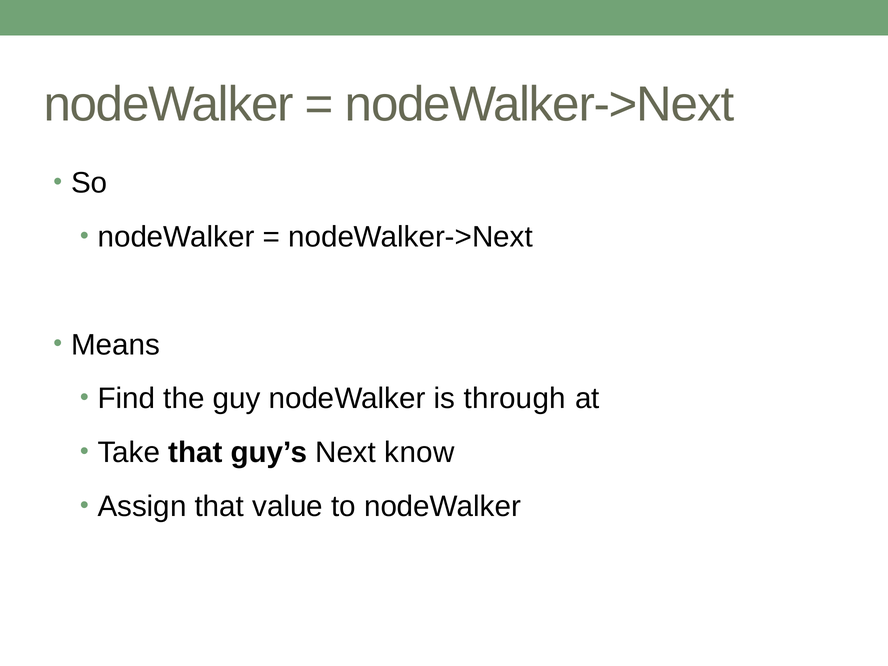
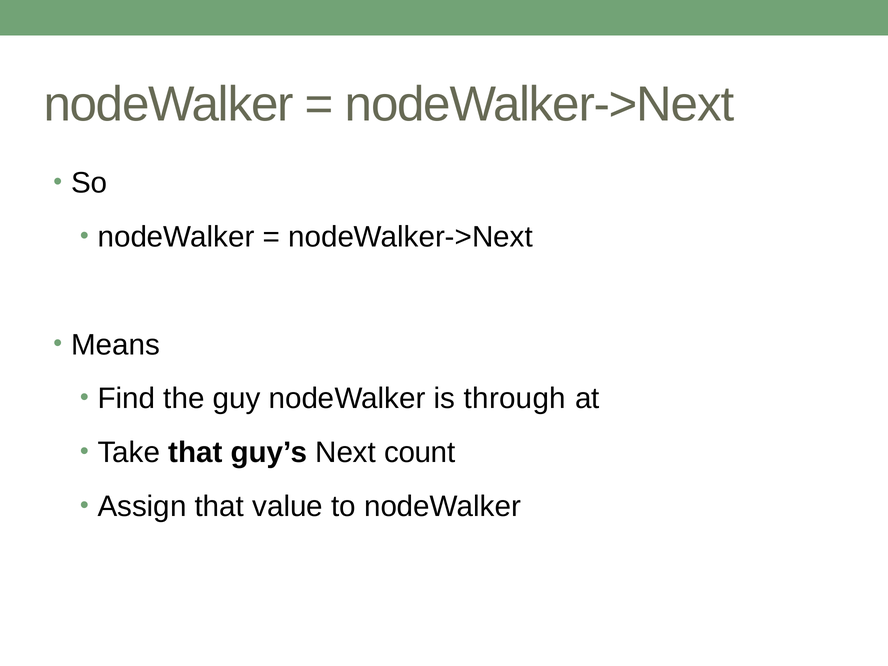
know: know -> count (420, 453)
